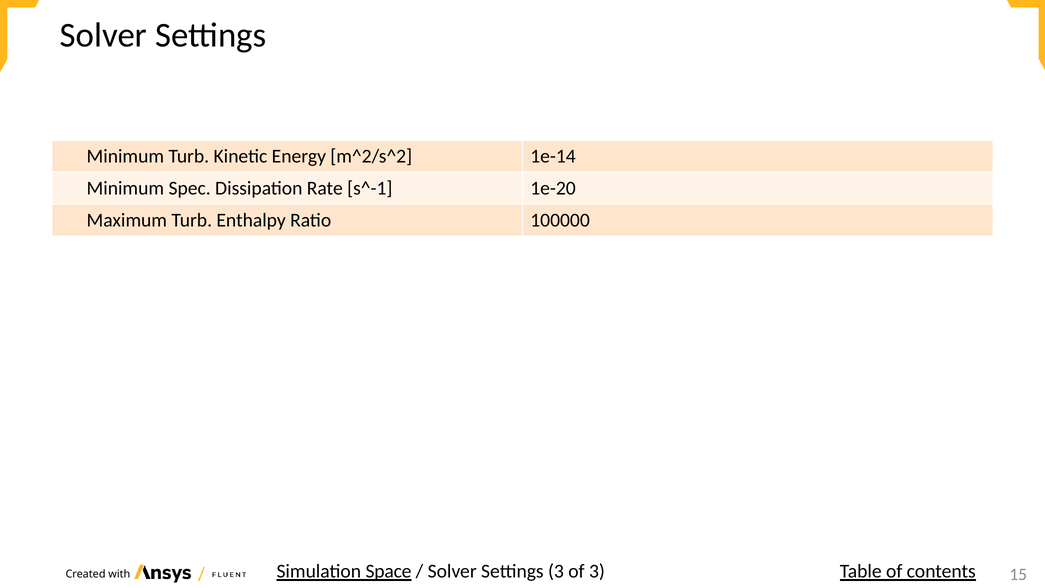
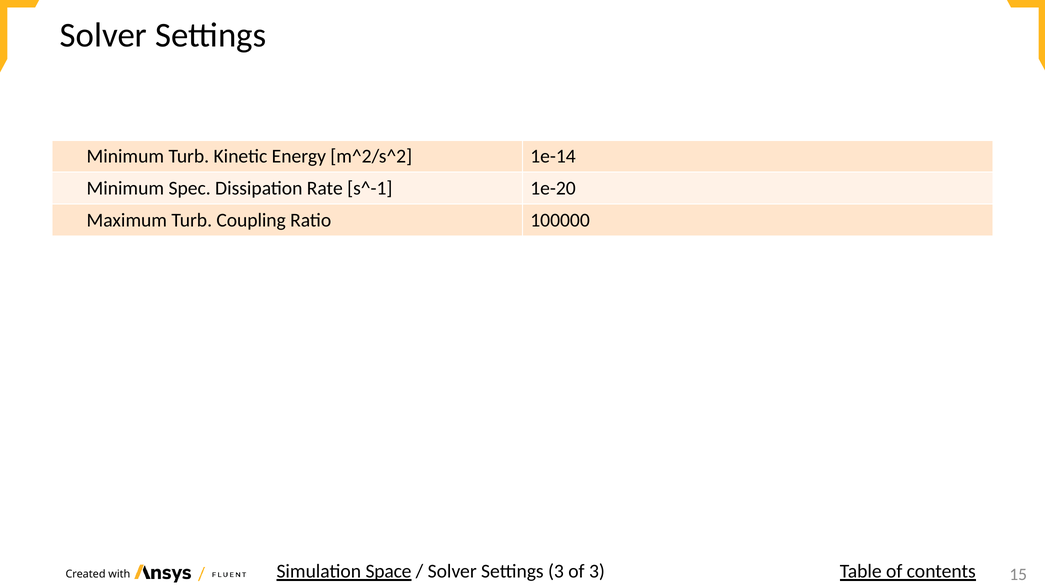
Enthalpy: Enthalpy -> Coupling (251, 220)
